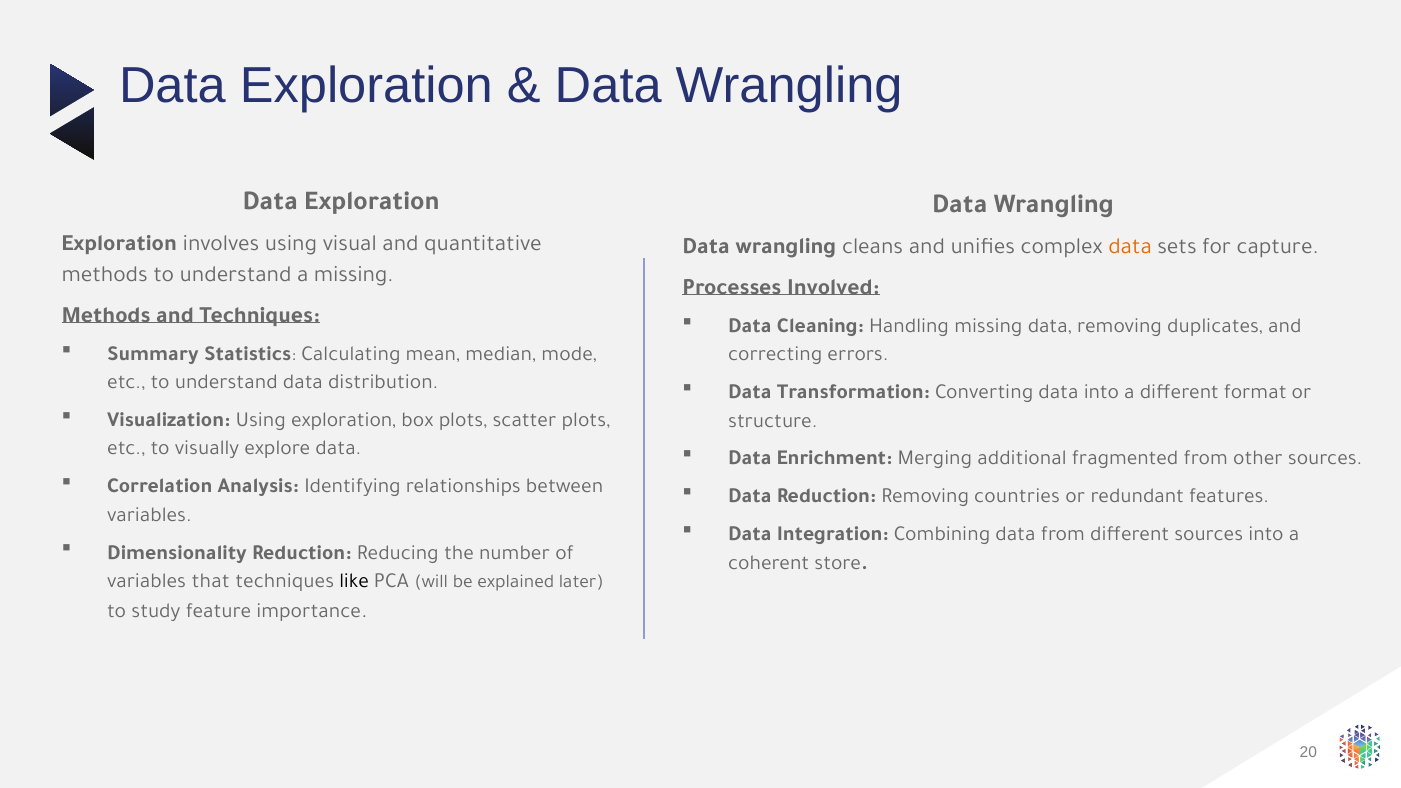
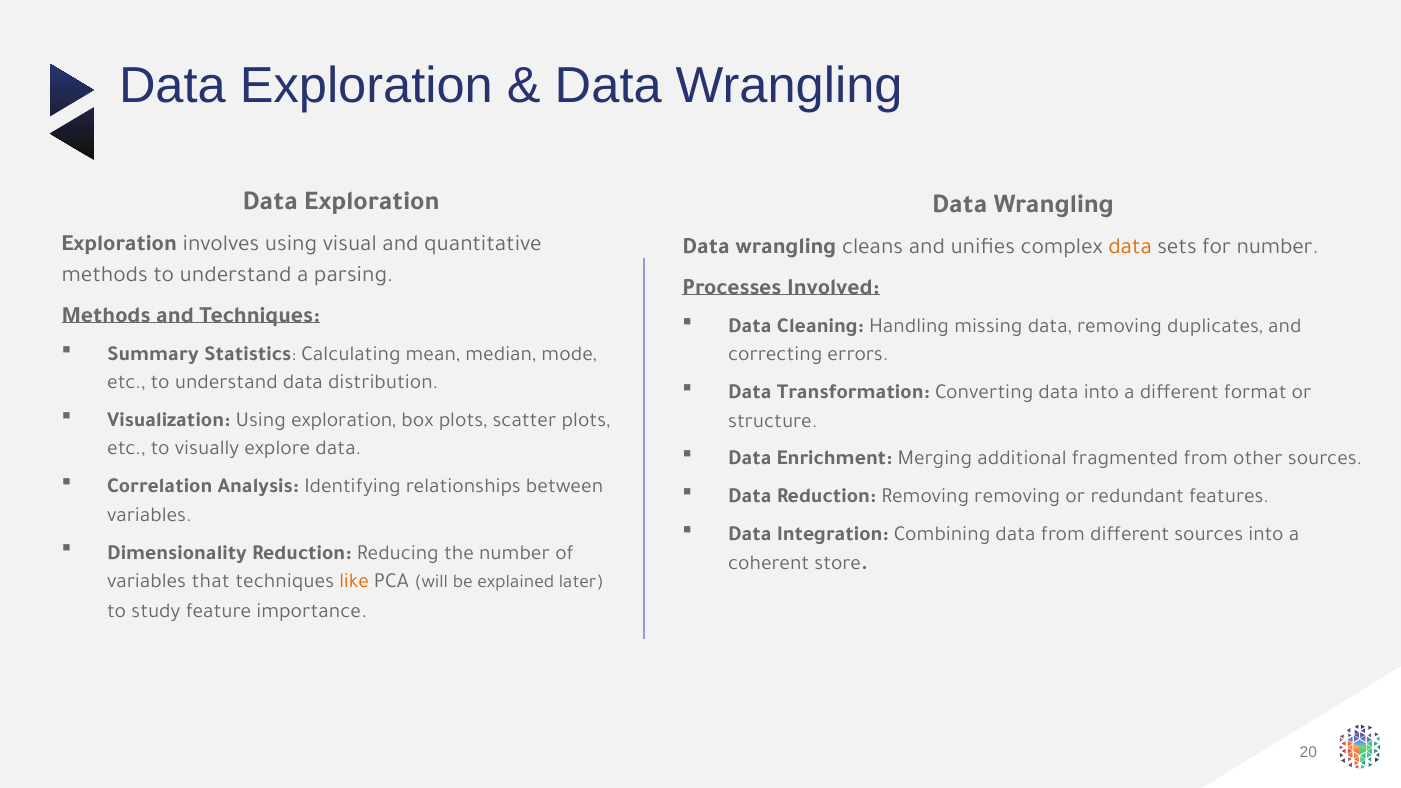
for capture: capture -> number (1278, 246)
a missing: missing -> parsing (354, 274)
Removing countries: countries -> removing (1017, 496)
like colour: black -> orange (354, 580)
